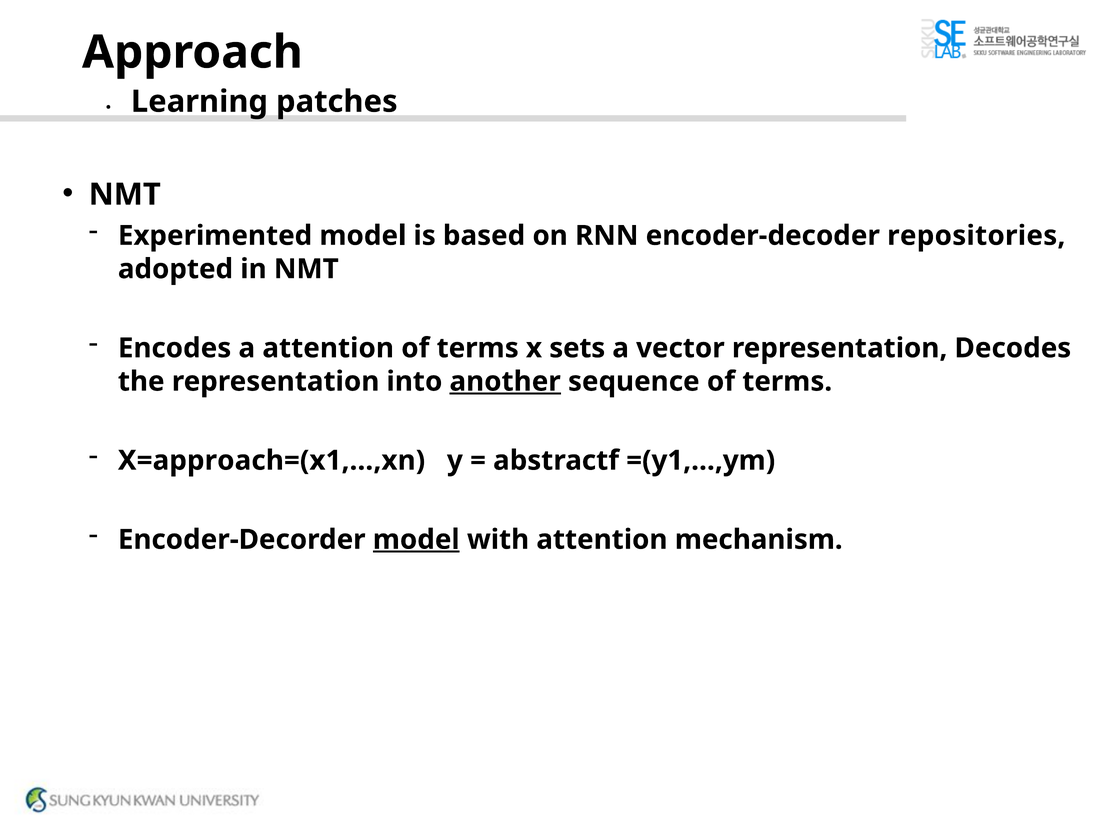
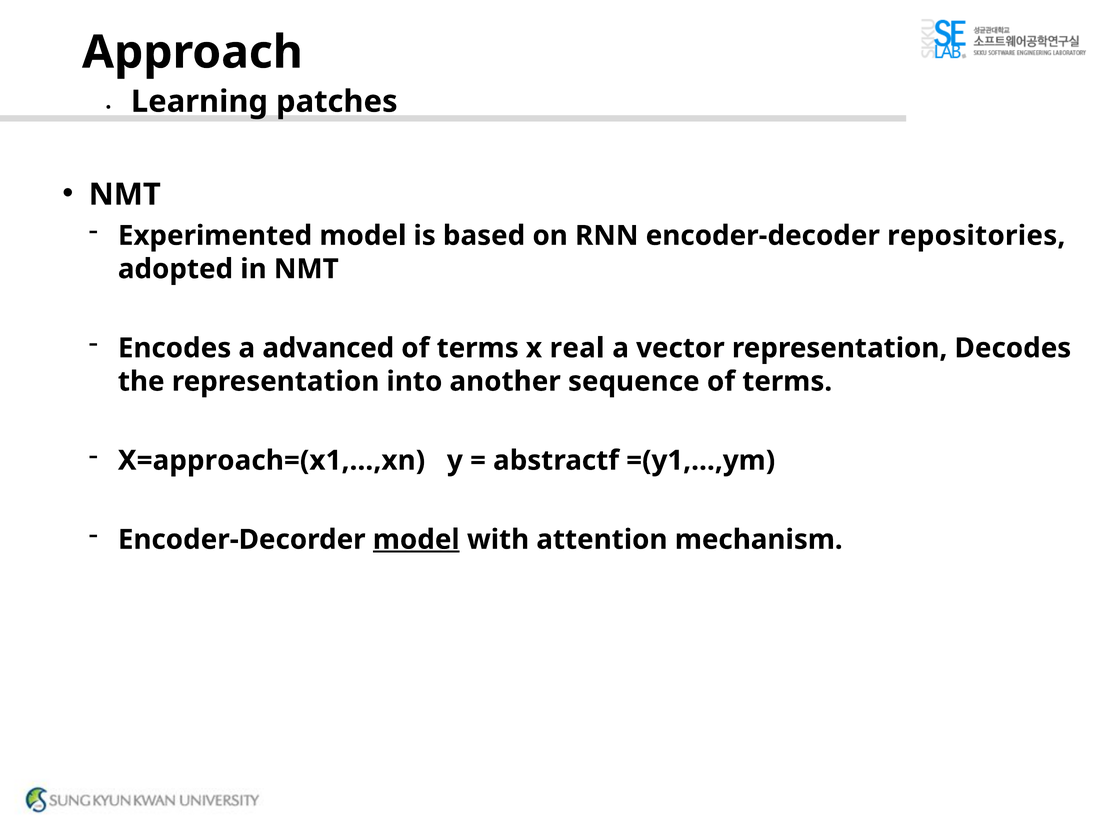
a attention: attention -> advanced (328, 348)
sets: sets -> real (577, 348)
another underline: present -> none (505, 381)
